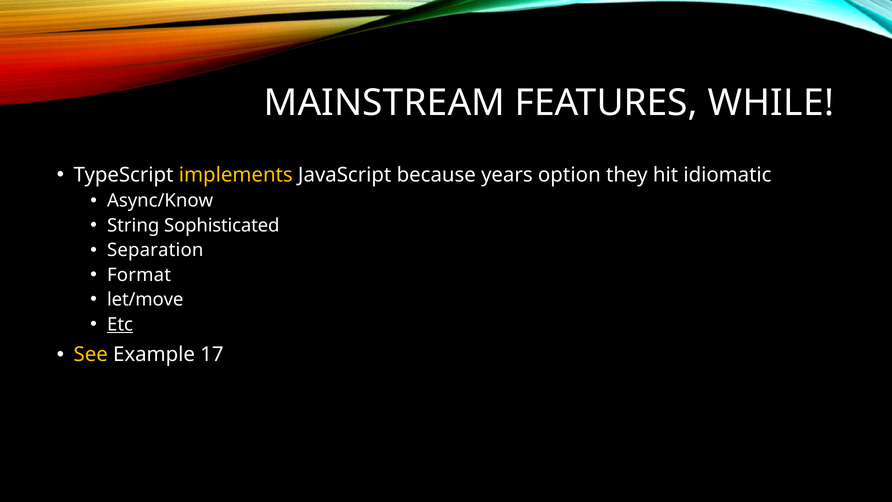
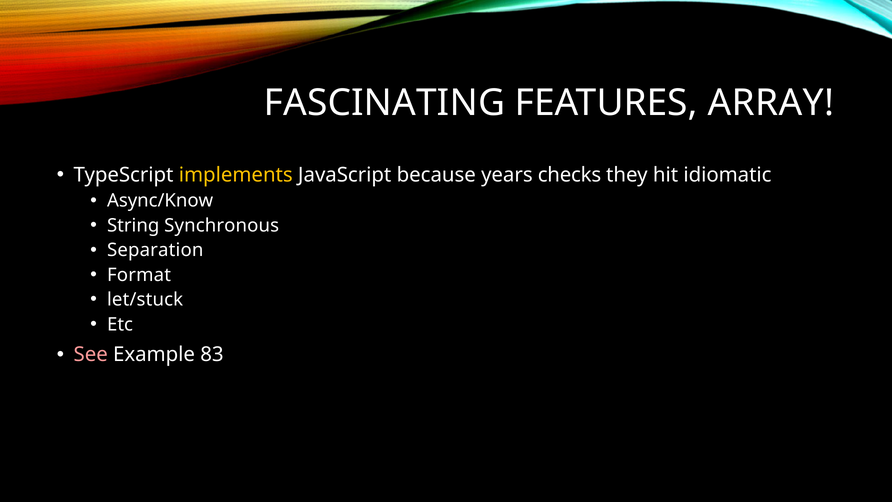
MAINSTREAM: MAINSTREAM -> FASCINATING (384, 103)
WHILE: WHILE -> ARRAY (771, 103)
option: option -> checks (569, 175)
Sophisticated: Sophisticated -> Synchronous (222, 225)
let/move: let/move -> let/stuck (145, 299)
Etc underline: present -> none (120, 324)
See colour: yellow -> pink (91, 355)
17: 17 -> 83 (212, 355)
